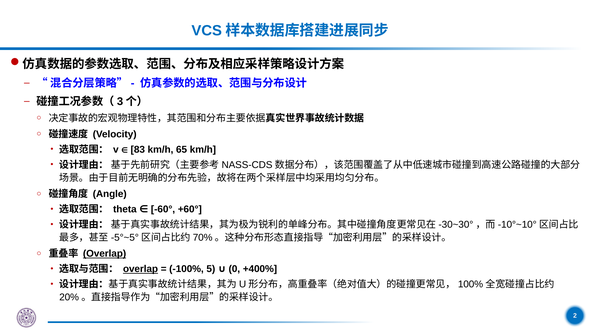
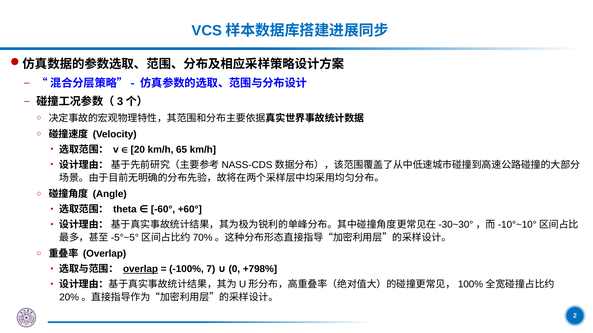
83: 83 -> 20 (138, 150)
Overlap underline: present -> none (105, 254)
5: 5 -> 7 (211, 269)
+400%: +400% -> +798% (260, 269)
